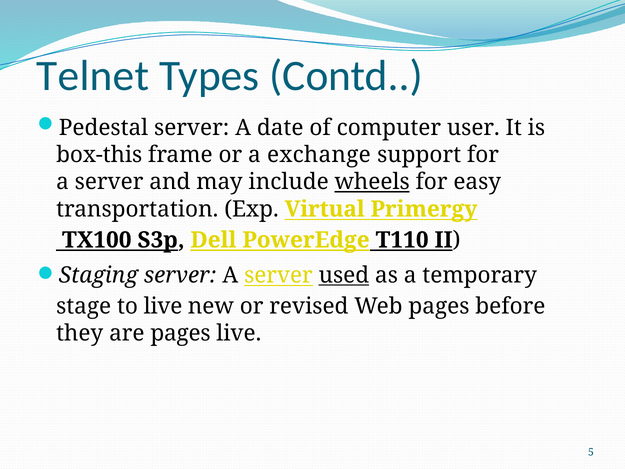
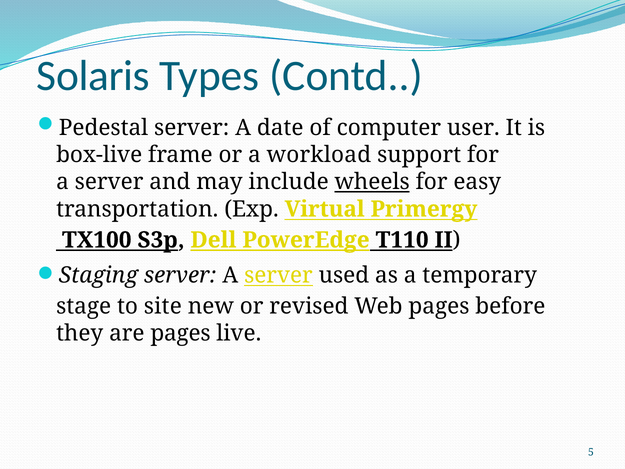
Telnet: Telnet -> Solaris (93, 76)
box-this: box-this -> box-live (99, 155)
exchange: exchange -> workload (319, 155)
used underline: present -> none (344, 275)
to live: live -> site (163, 306)
